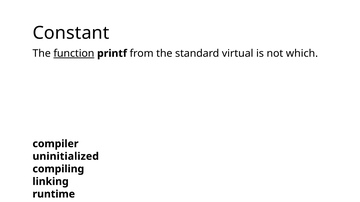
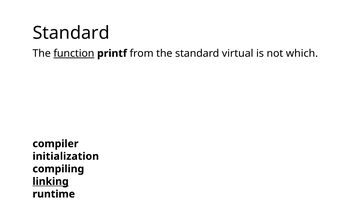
Constant: Constant -> Standard (71, 33)
uninitialized: uninitialized -> initialization (66, 157)
linking underline: none -> present (51, 182)
